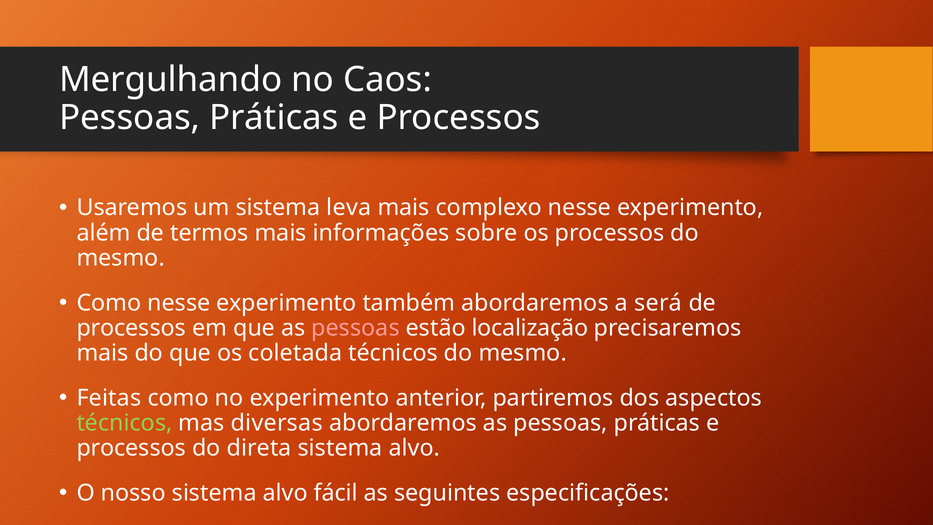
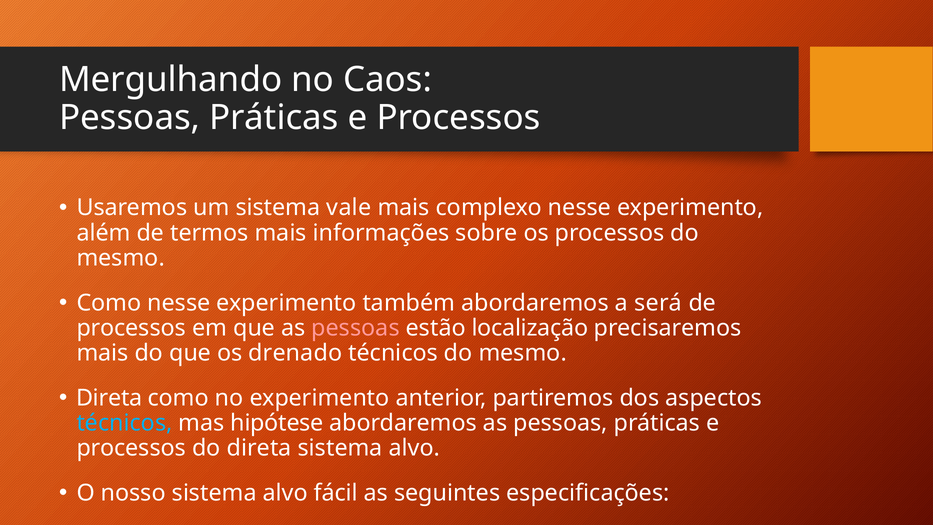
leva: leva -> vale (349, 208)
coletada: coletada -> drenado (295, 353)
Feitas: Feitas -> Direta (109, 398)
técnicos colour: light green -> light blue (125, 423)
diversas: diversas -> hipótese (277, 423)
